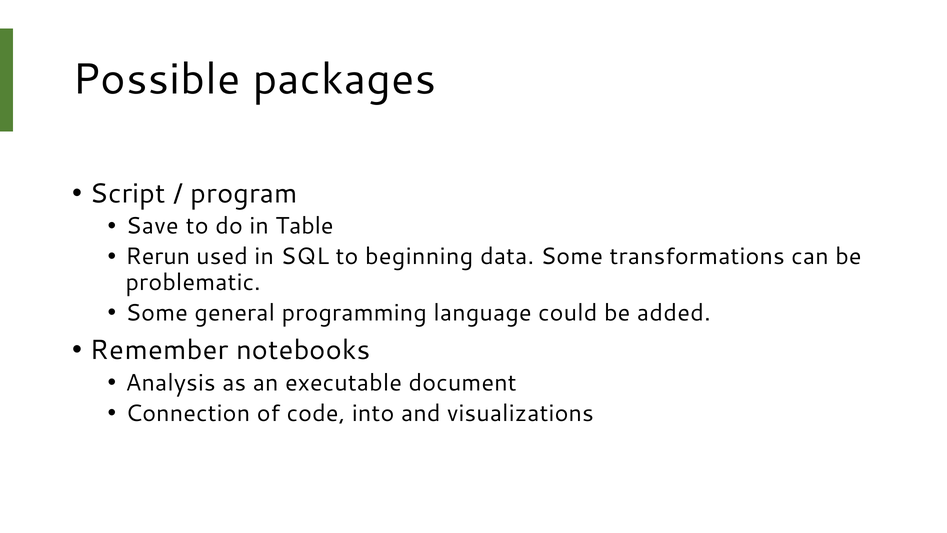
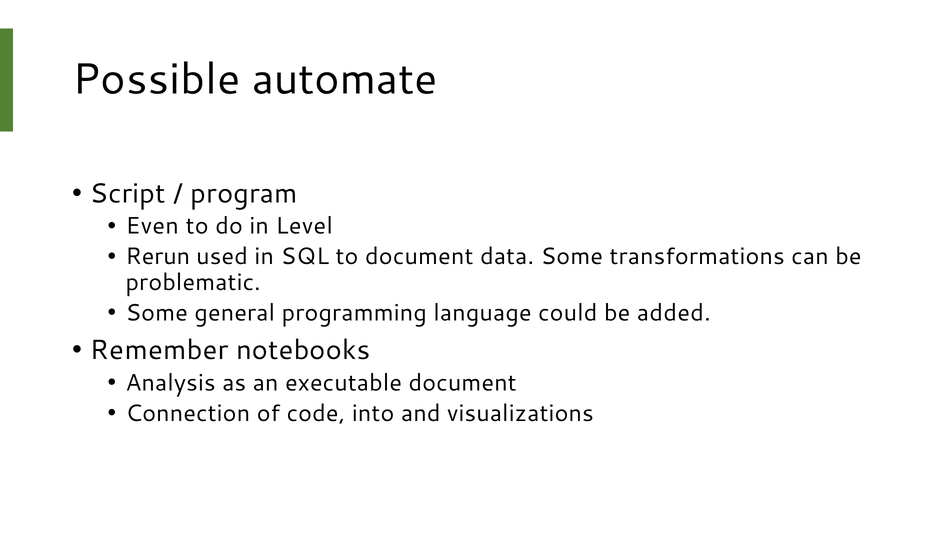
packages: packages -> automate (345, 80)
Save: Save -> Even (152, 226)
Table: Table -> Level (304, 226)
to beginning: beginning -> document (419, 257)
